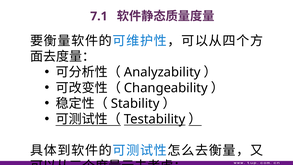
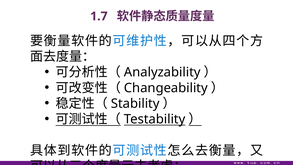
7.1: 7.1 -> 1.7 (99, 16)
